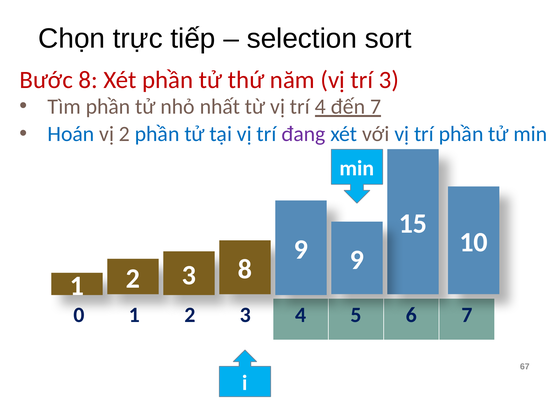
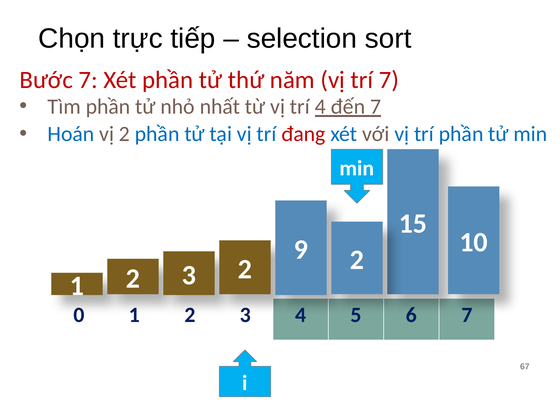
Bước 8: 8 -> 7 (88, 80)
trí 3: 3 -> 7 (389, 80)
đang colour: purple -> red (303, 134)
9 9: 9 -> 2 (357, 260)
3 8: 8 -> 2 (245, 269)
